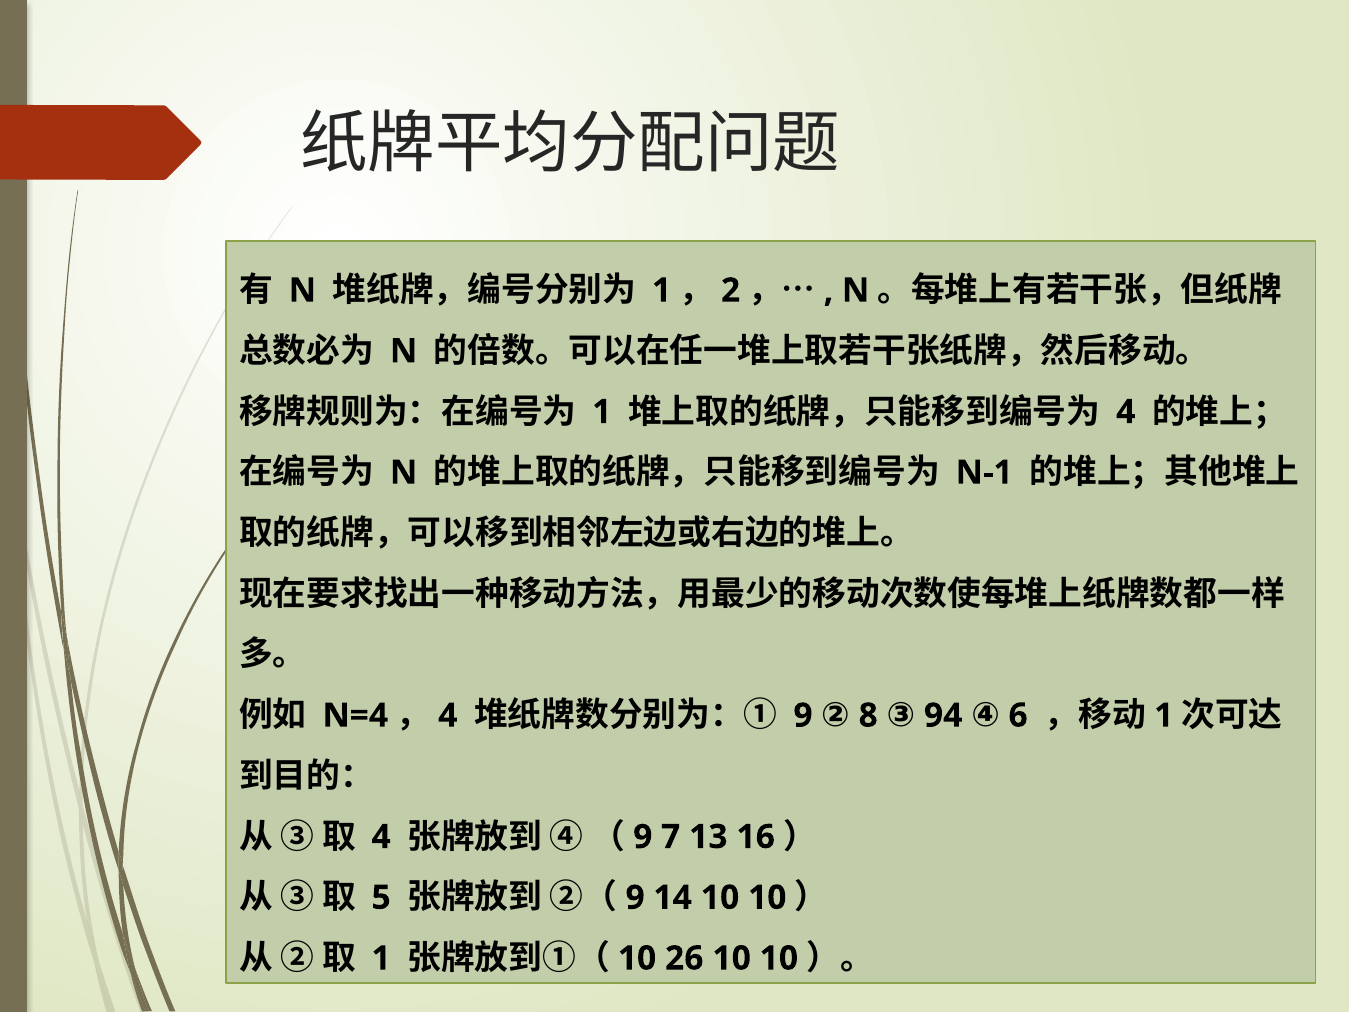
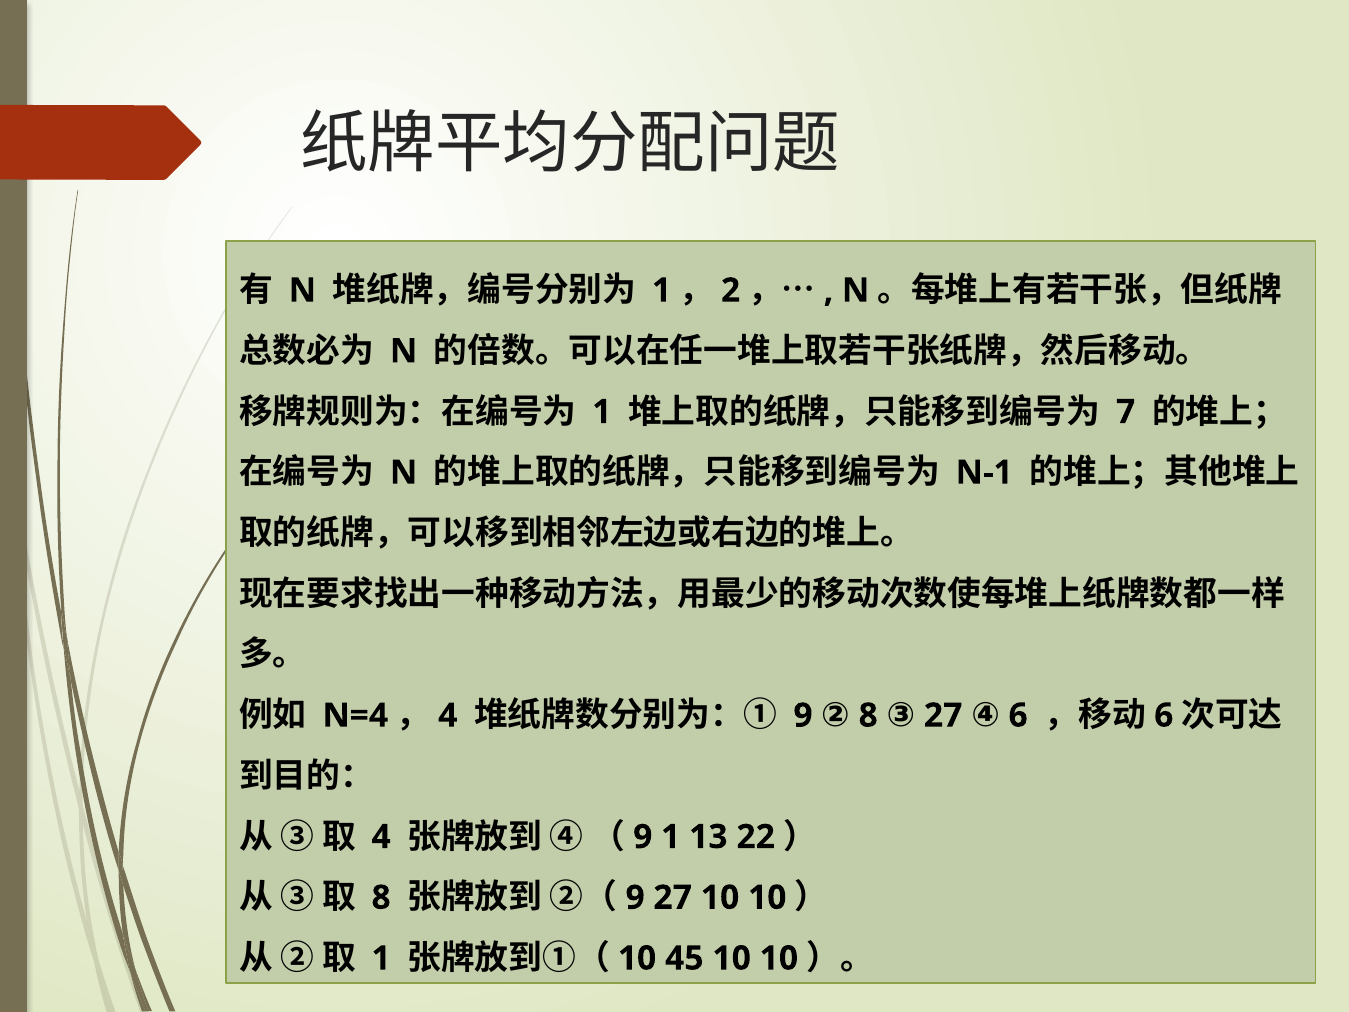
4: 4 -> 7 (1126, 412)
1: 1 -> 6 (1164, 715)
8 94: 94 -> 27 (943, 715)
9 7: 7 -> 1 (671, 837)
16: 16 -> 22 (756, 837)
5: 5 -> 8 (381, 897)
9 14: 14 -> 27 (673, 897)
26: 26 -> 45 (684, 958)
